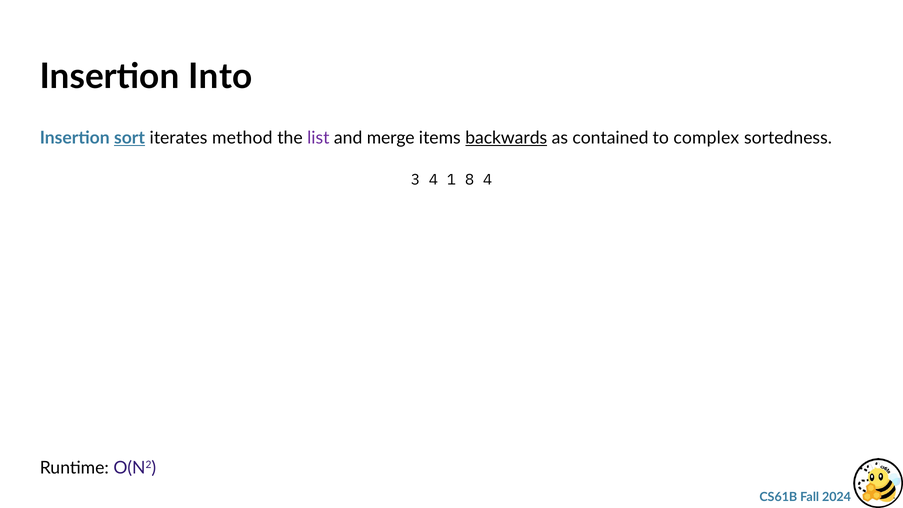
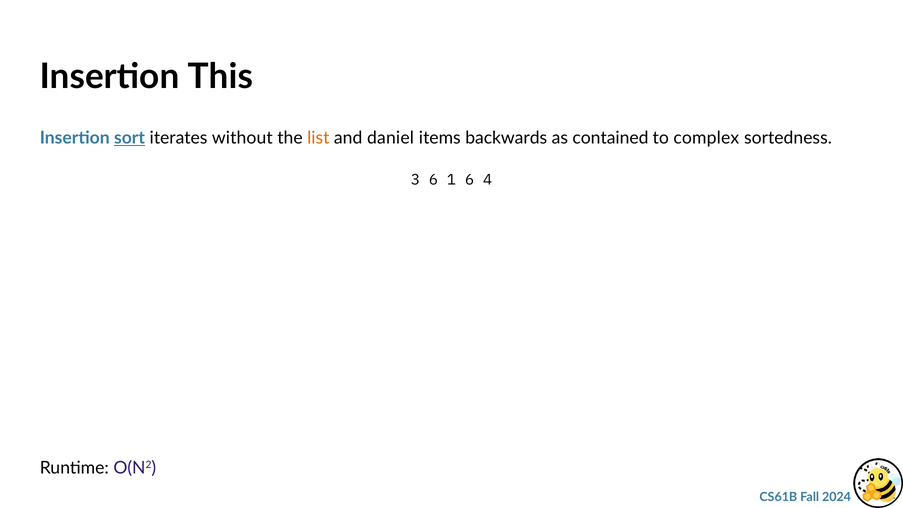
Into: Into -> This (221, 77)
method: method -> without (242, 138)
list colour: purple -> orange (318, 138)
merge: merge -> daniel (391, 138)
backwards underline: present -> none (506, 138)
3 4: 4 -> 6 (433, 180)
1 8: 8 -> 6 (470, 180)
